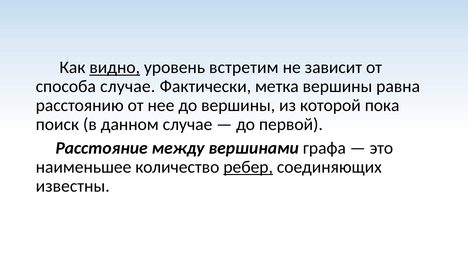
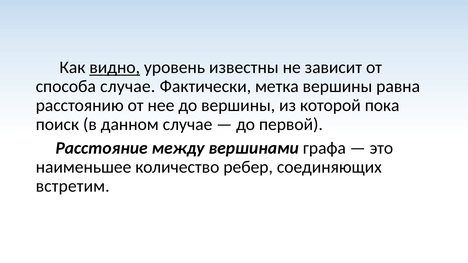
встретим: встретим -> известны (244, 68)
ребер underline: present -> none (248, 167)
известны: известны -> встретим (73, 186)
